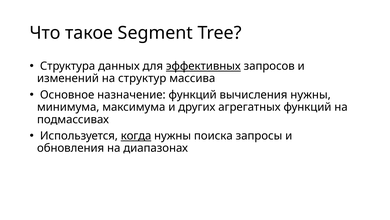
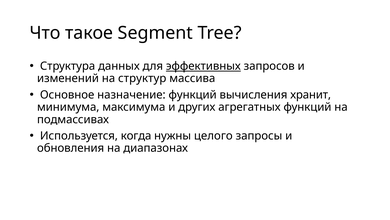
вычисления нужны: нужны -> хранит (311, 95)
когда underline: present -> none (136, 136)
поиска: поиска -> целого (213, 136)
